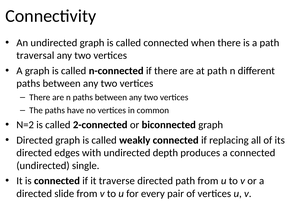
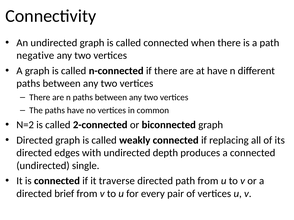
traversal: traversal -> negative (35, 56)
at path: path -> have (217, 71)
slide: slide -> brief (64, 194)
